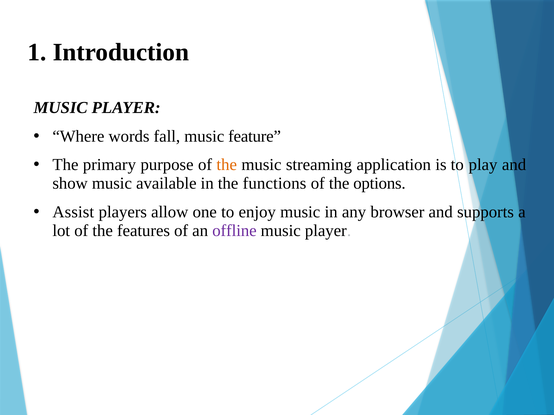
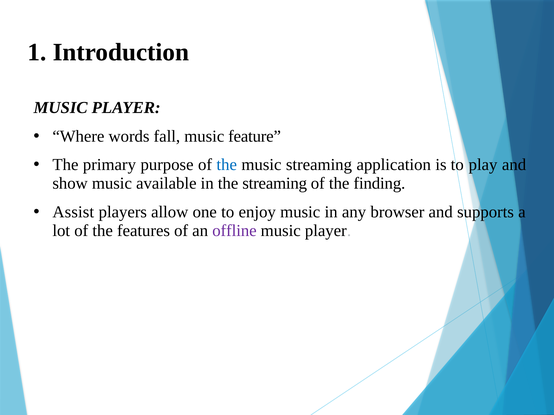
the colour: orange -> blue (227, 165)
the functions: functions -> streaming (275, 184)
options: options -> finding (379, 184)
